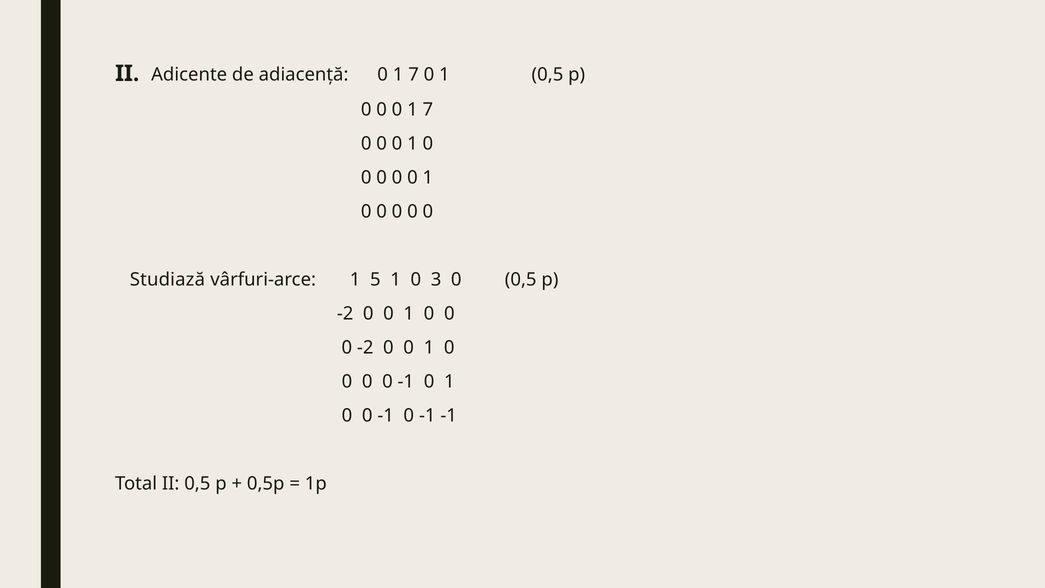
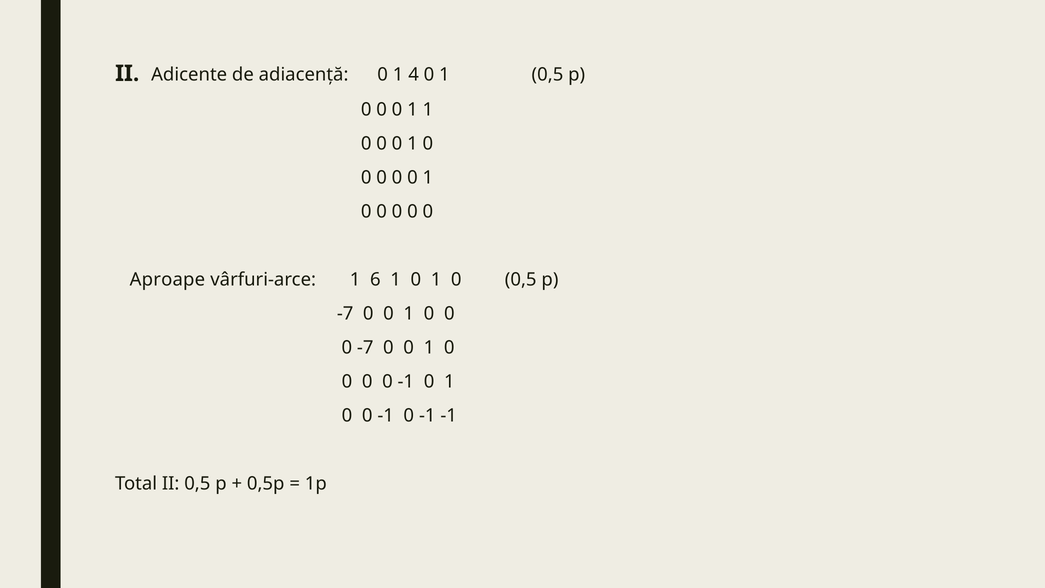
adiacență 0 1 7: 7 -> 4 (414, 75)
0 0 1 7: 7 -> 1 (428, 110)
Studiază: Studiază -> Aproape (167, 280)
5: 5 -> 6 (375, 280)
1 0 3: 3 -> 1 (436, 280)
-2: -2 -> -7 (345, 314)
0 -2: -2 -> -7 (365, 348)
